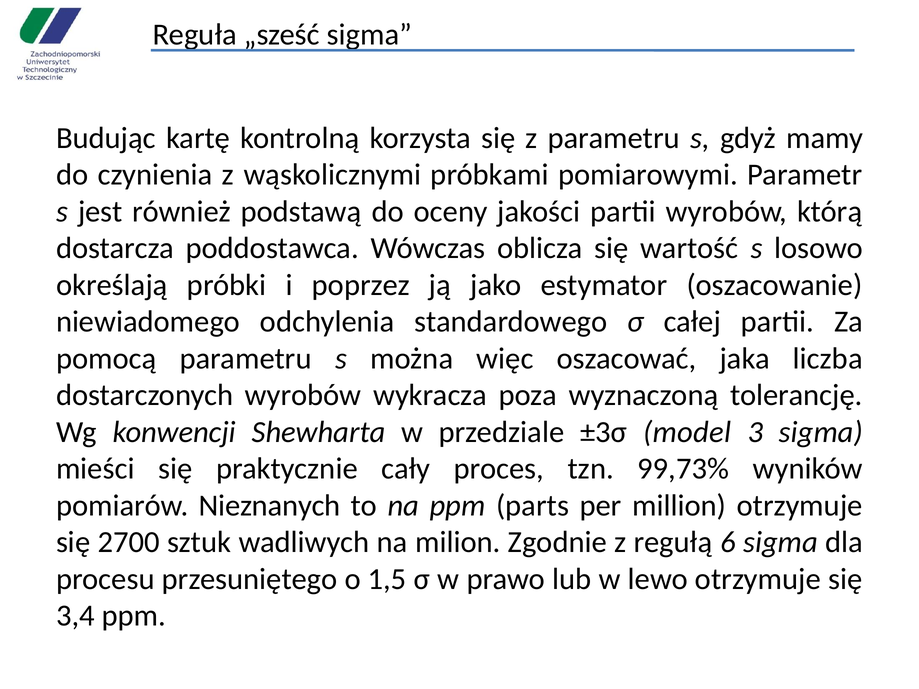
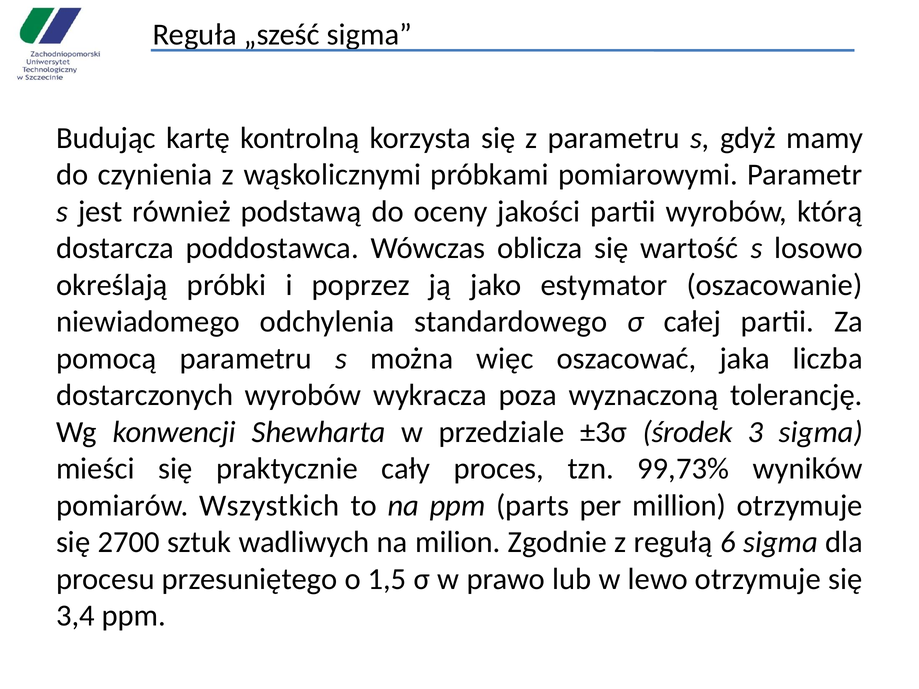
model: model -> środek (688, 432)
Nieznanych: Nieznanych -> Wszystkich (269, 506)
